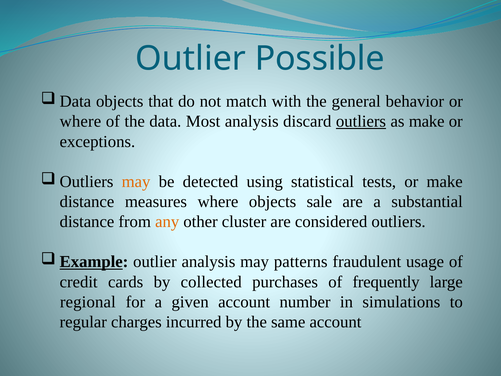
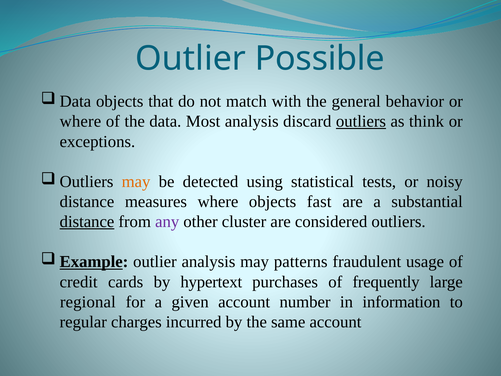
as make: make -> think (427, 121)
or make: make -> noisy (445, 181)
sale: sale -> fast (319, 202)
distance underline: none -> present (87, 222)
any colour: orange -> purple (167, 222)
collected: collected -> hypertext (211, 282)
simulations: simulations -> information (401, 302)
